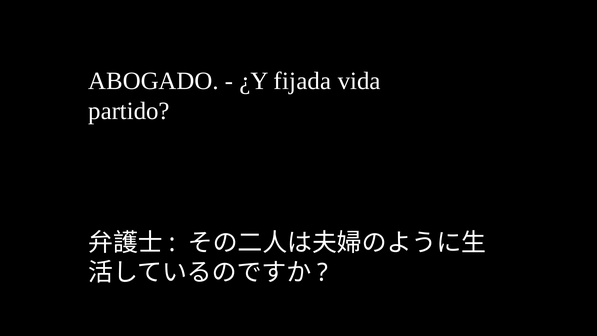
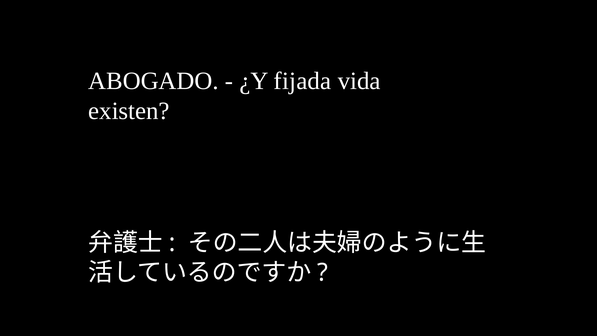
partido: partido -> existen (129, 111)
